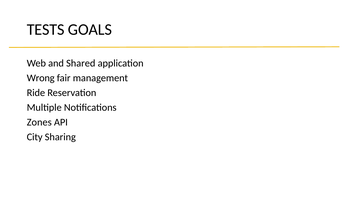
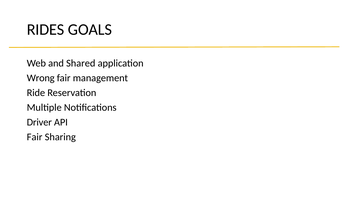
TESTS: TESTS -> RIDES (46, 29)
Zones: Zones -> Driver (39, 122)
City: City -> Fair (35, 137)
